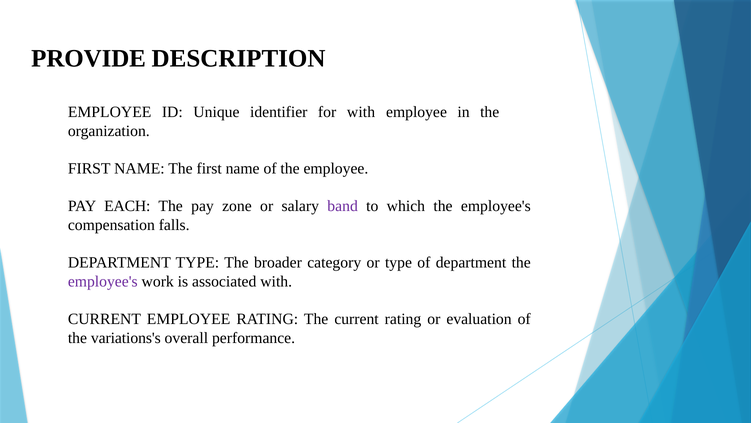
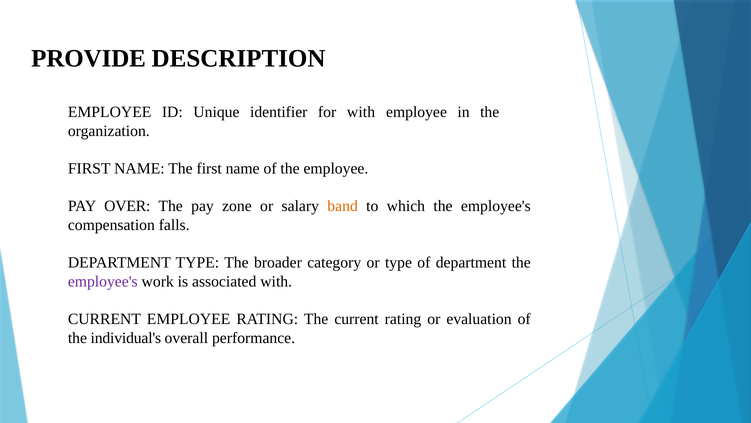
EACH: EACH -> OVER (127, 206)
band colour: purple -> orange (343, 206)
variations's: variations's -> individual's (126, 337)
